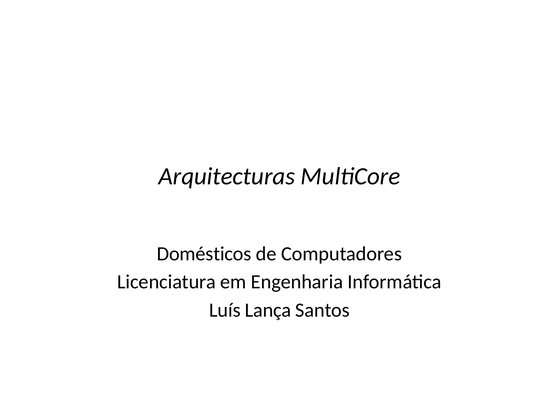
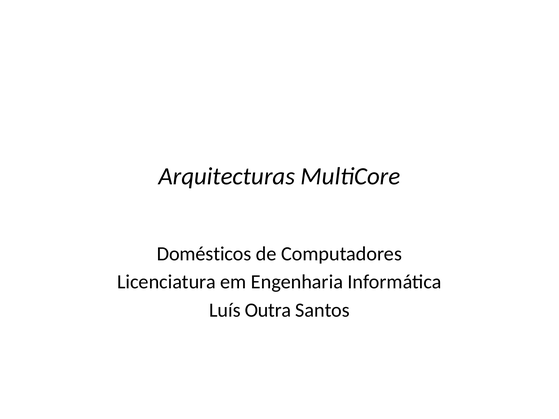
Lança: Lança -> Outra (268, 310)
